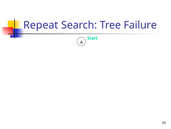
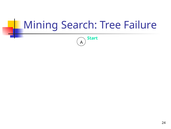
Repeat: Repeat -> Mining (41, 25)
